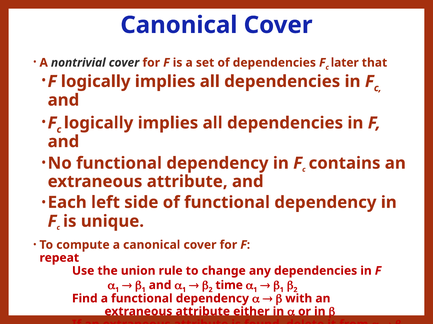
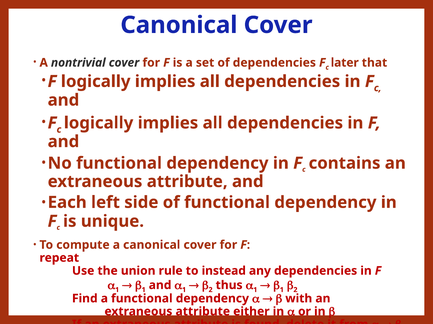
to change: change -> instead (224, 271)
time: time -> thus (229, 286)
